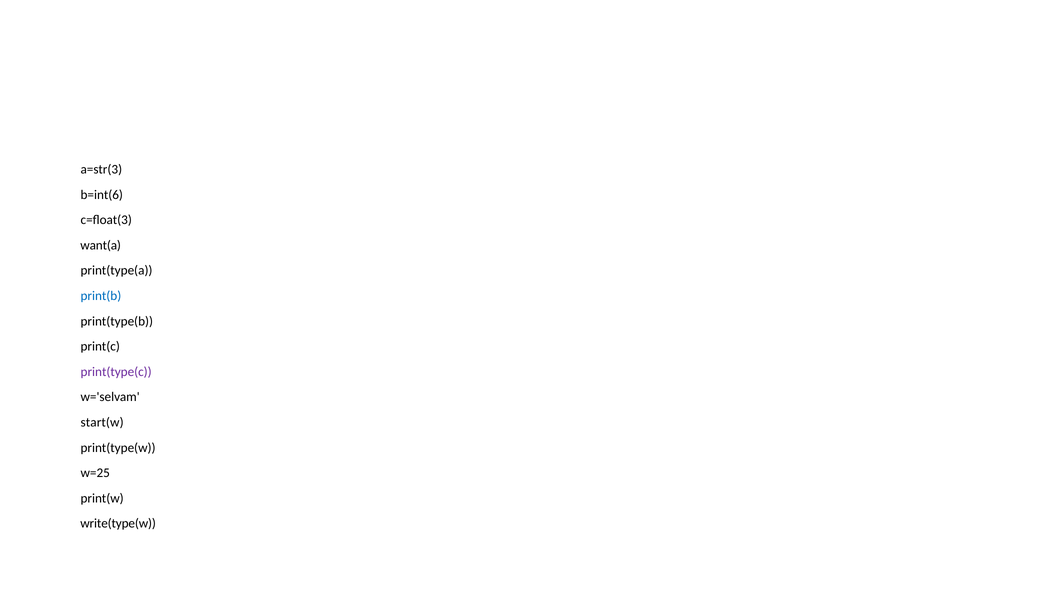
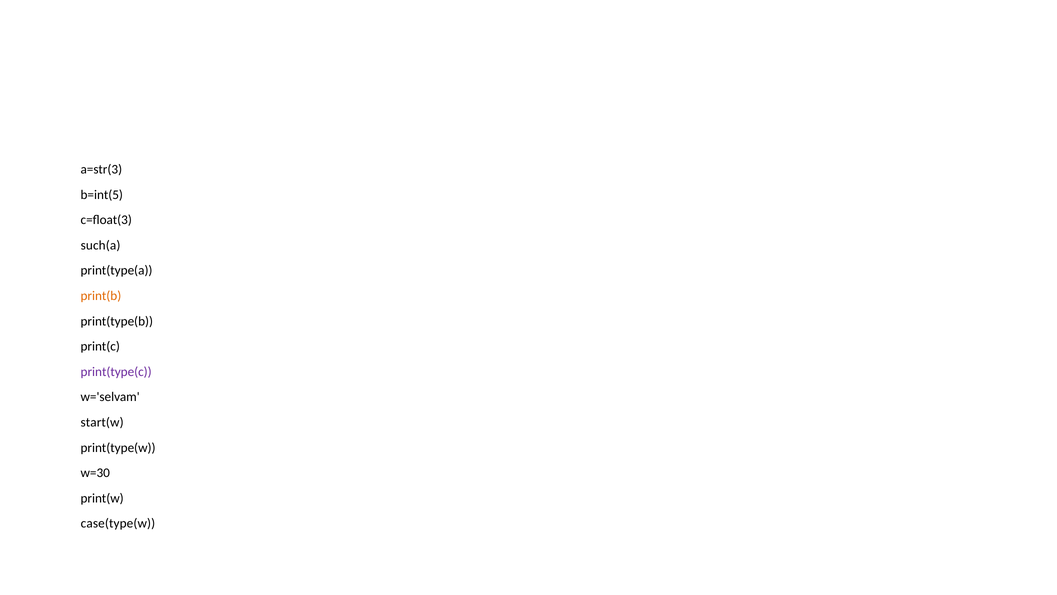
b=int(6: b=int(6 -> b=int(5 (102, 195)
want(a: want(a -> such(a (101, 245)
print(b colour: blue -> orange (101, 296)
w=25: w=25 -> w=30 (95, 473)
write(type(w: write(type(w -> case(type(w (118, 523)
